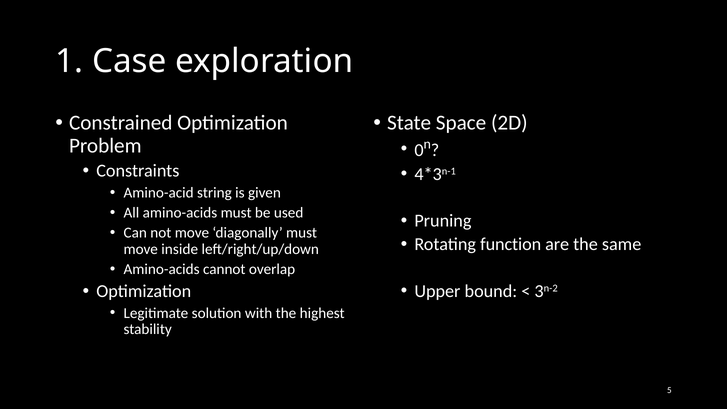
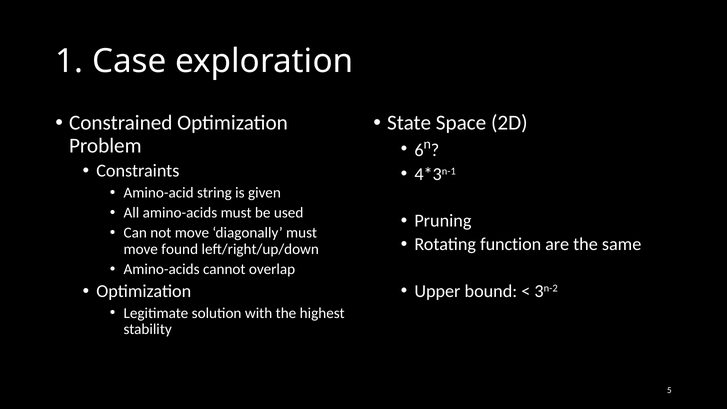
0: 0 -> 6 (419, 150)
inside: inside -> found (180, 249)
